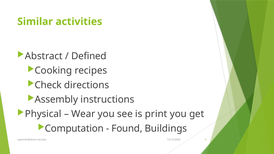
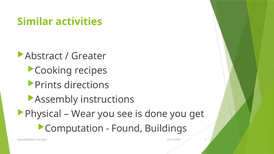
Defined: Defined -> Greater (89, 56)
Check: Check -> Prints (48, 85)
print: print -> done (156, 114)
